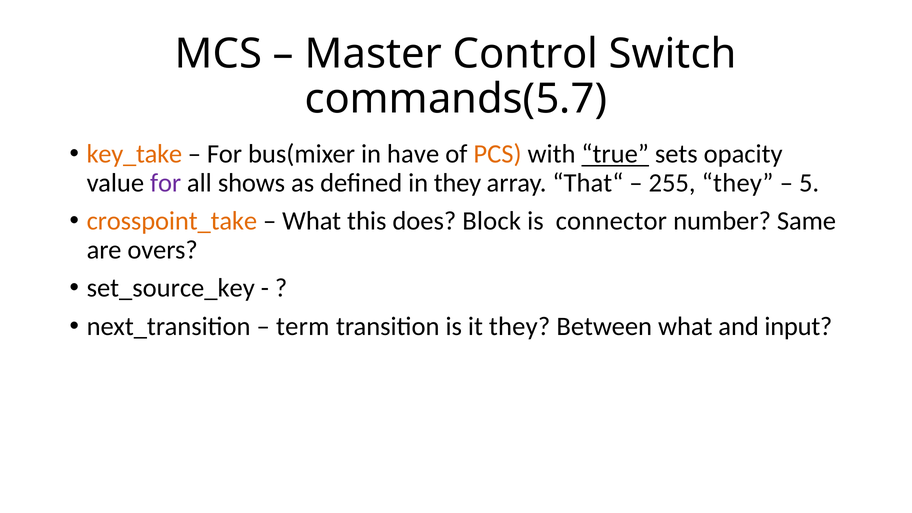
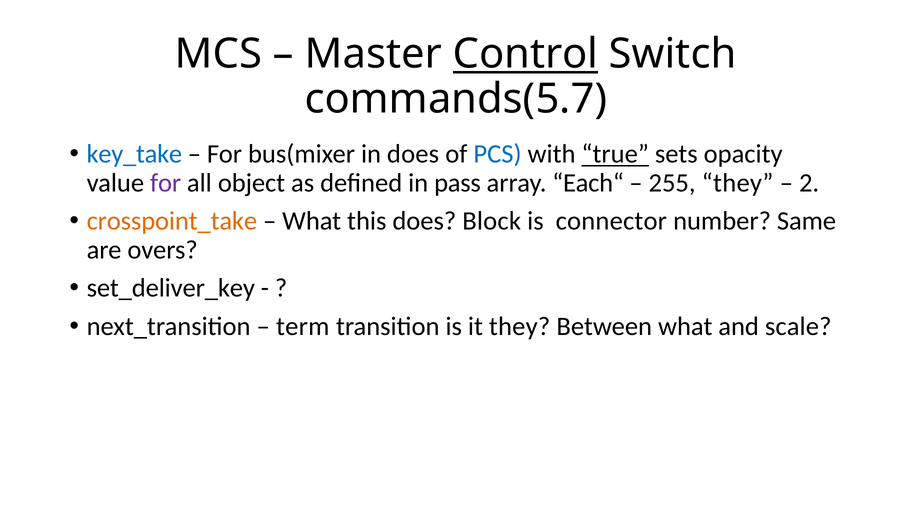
Control underline: none -> present (525, 54)
key_take colour: orange -> blue (134, 154)
in have: have -> does (413, 154)
PCS colour: orange -> blue (498, 154)
shows: shows -> object (251, 183)
in they: they -> pass (458, 183)
That“: That“ -> Each“ (588, 183)
5: 5 -> 2 (809, 183)
set_source_key: set_source_key -> set_deliver_key (171, 288)
input: input -> scale (798, 326)
